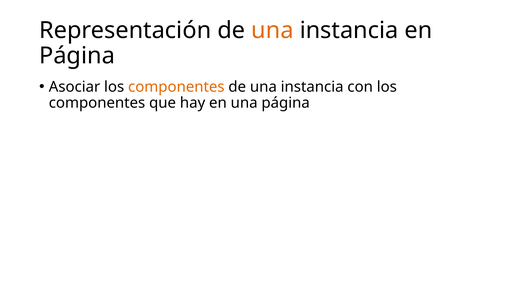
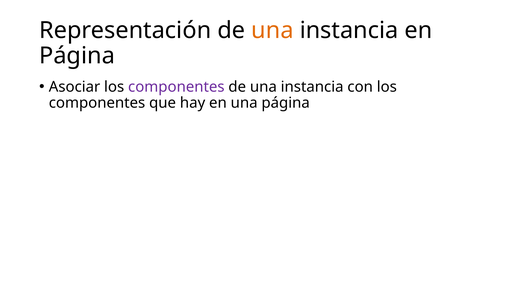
componentes colour: orange -> purple (176, 87)
